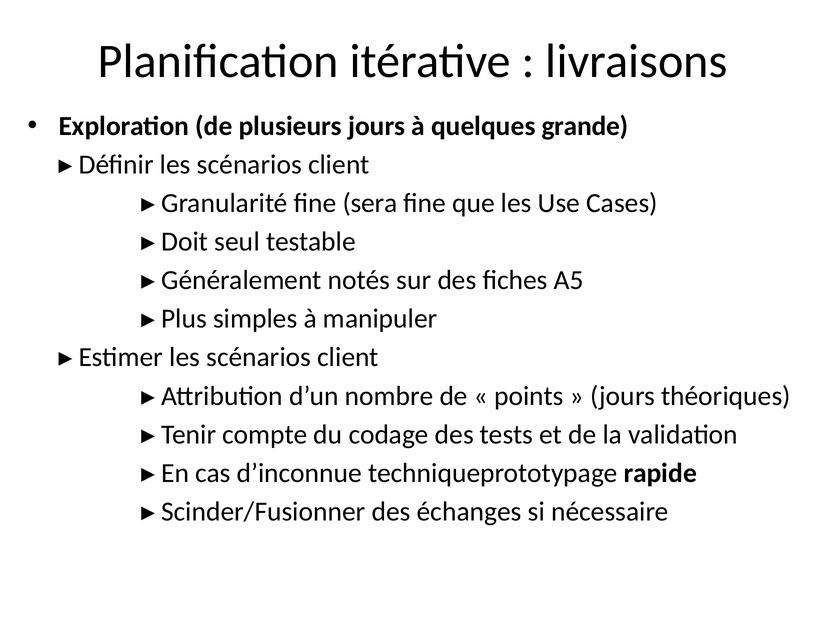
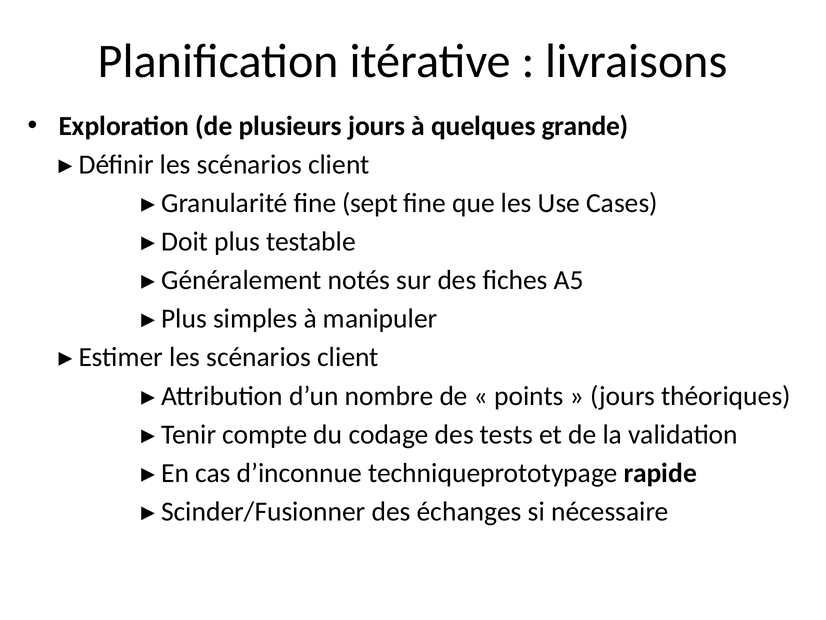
sera: sera -> sept (370, 203)
seul: seul -> plus (237, 241)
